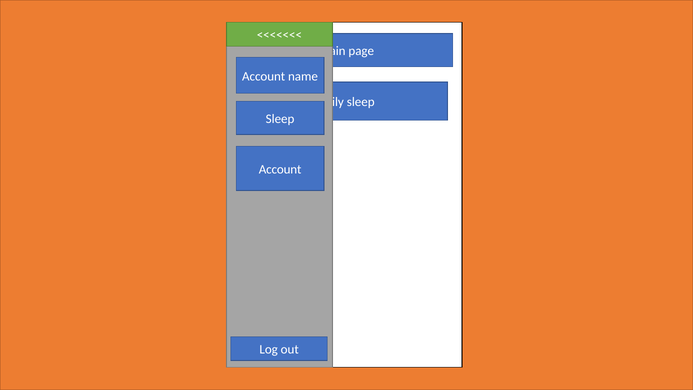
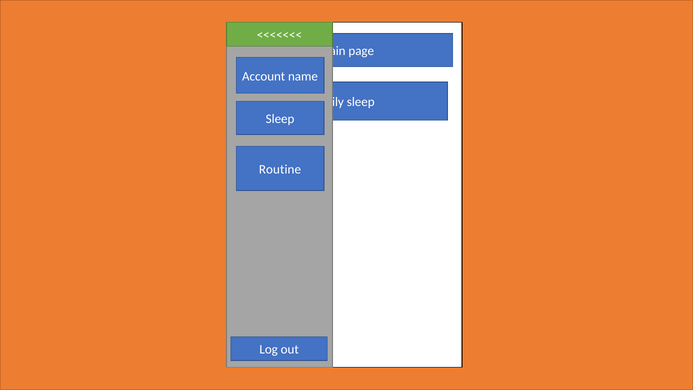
Account: Account -> Routine (280, 169)
